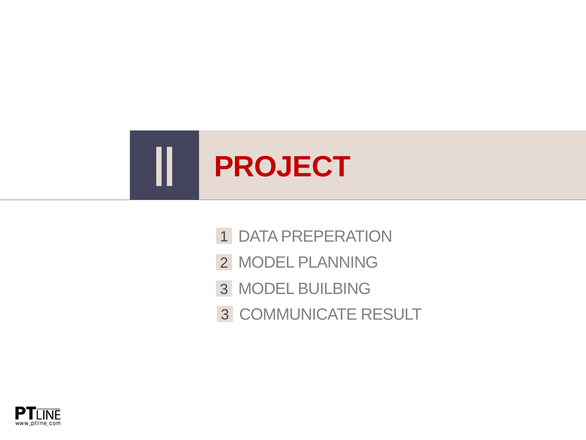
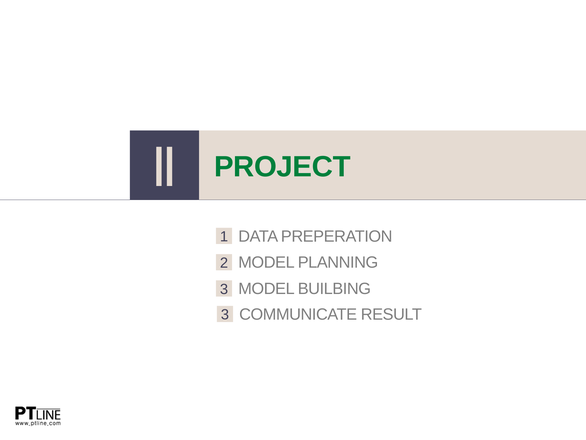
PROJECT colour: red -> green (282, 167)
